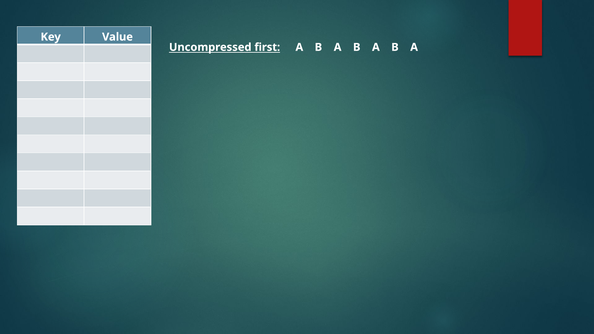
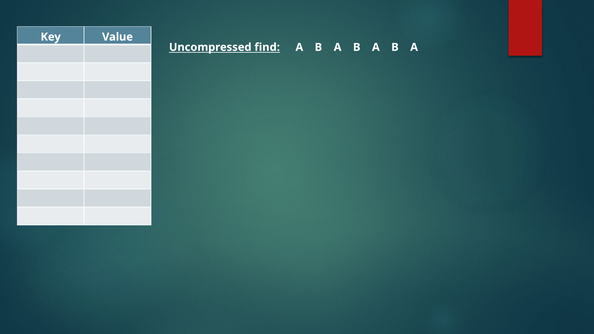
first: first -> find (267, 47)
